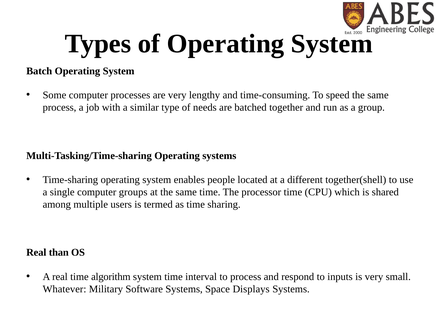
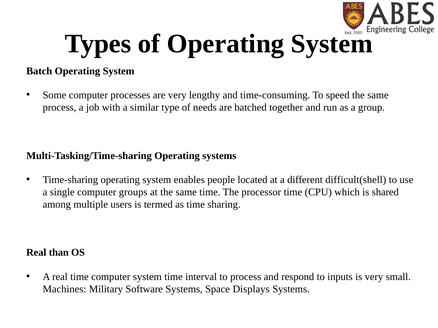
together(shell: together(shell -> difficult(shell (356, 180)
time algorithm: algorithm -> computer (111, 277)
Whatever: Whatever -> Machines (65, 289)
